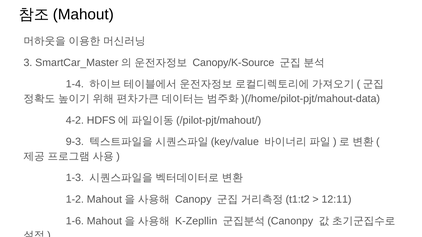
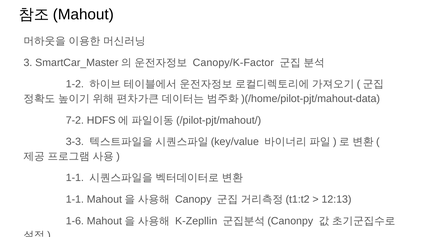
Canopy/K-Source: Canopy/K-Source -> Canopy/K-Factor (233, 63)
1-4: 1-4 -> 1-2 (75, 84)
4-2: 4-2 -> 7-2 (75, 120)
9-3: 9-3 -> 3-3 (75, 142)
1-3: 1-3 -> 1-1 (75, 178)
1-2: 1-2 -> 1-1 (75, 200)
12:11: 12:11 -> 12:13 (336, 200)
